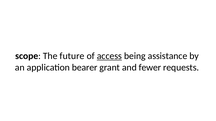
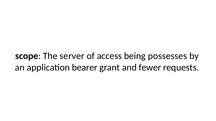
future: future -> server (72, 56)
access underline: present -> none (109, 56)
assistance: assistance -> possesses (167, 56)
